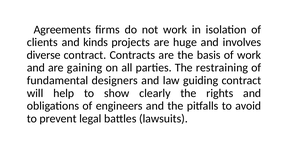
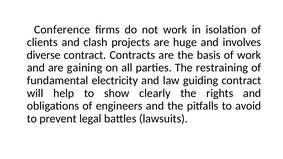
Agreements: Agreements -> Conference (62, 30)
kinds: kinds -> clash (96, 42)
designers: designers -> electricity (115, 81)
